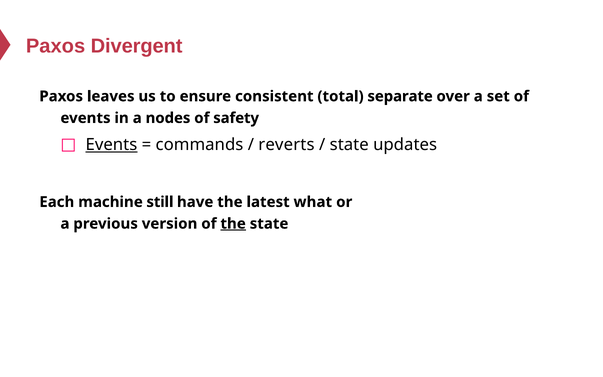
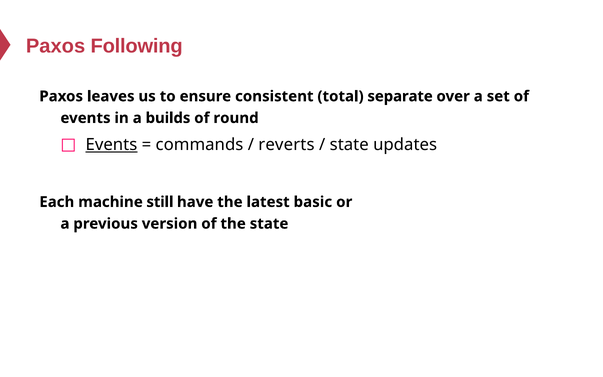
Divergent: Divergent -> Following (137, 46)
nodes: nodes -> builds (168, 118)
safety: safety -> round (236, 118)
what: what -> basic (313, 202)
the underline: present -> none (233, 224)
